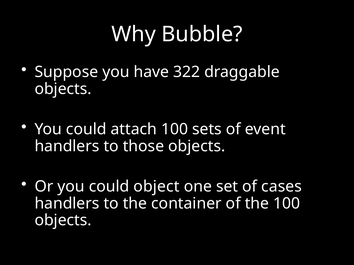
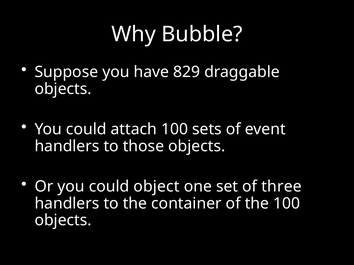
322: 322 -> 829 (187, 72)
cases: cases -> three (282, 187)
